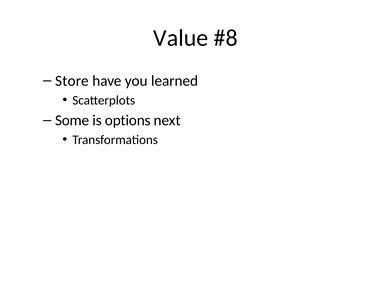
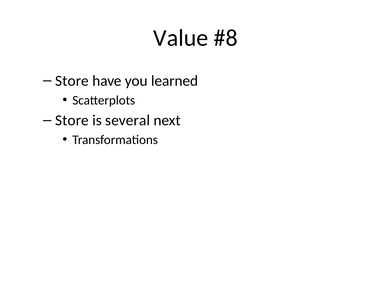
Some: Some -> Store (72, 120)
options: options -> several (128, 120)
